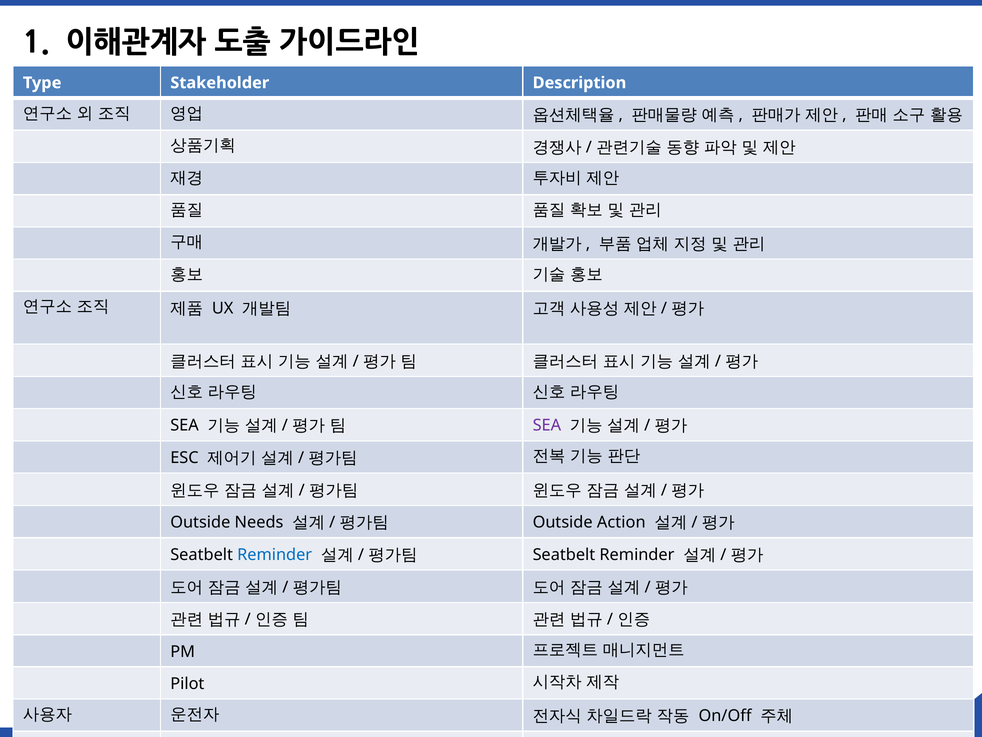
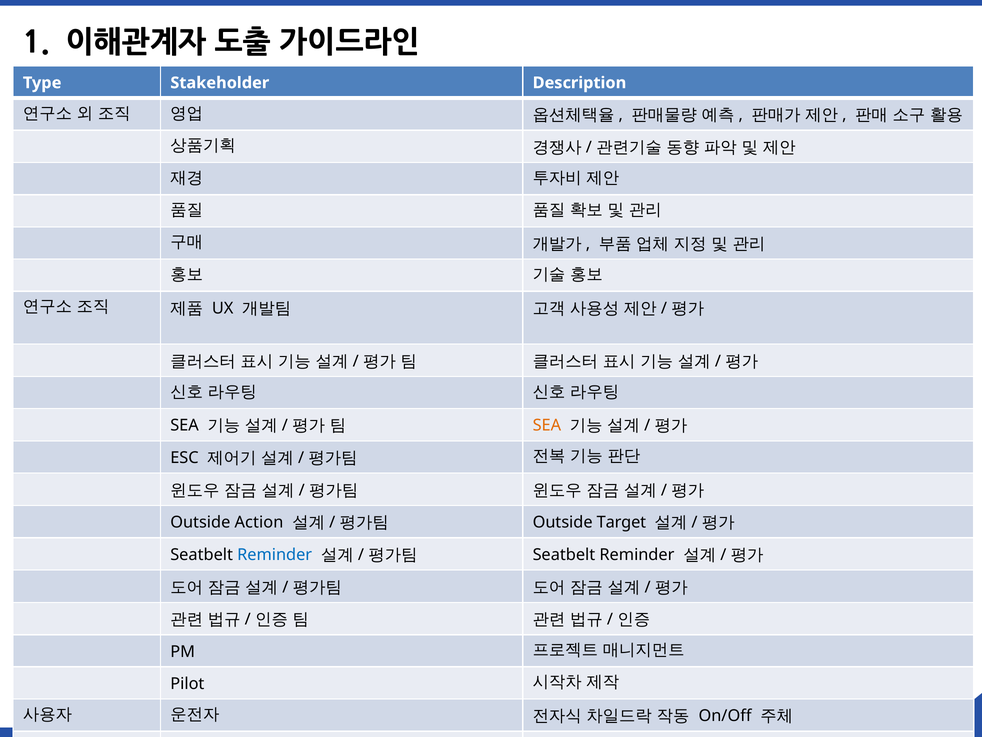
SEA colour: purple -> orange (547, 425)
Needs: Needs -> Action (259, 522)
Outside Action: Action -> Target (621, 522)
